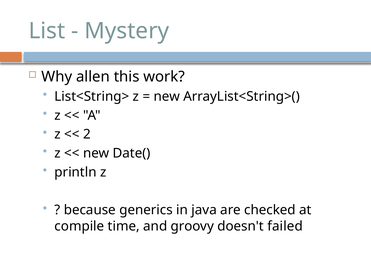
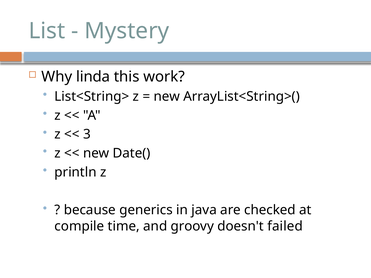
allen: allen -> linda (93, 77)
2: 2 -> 3 (87, 134)
